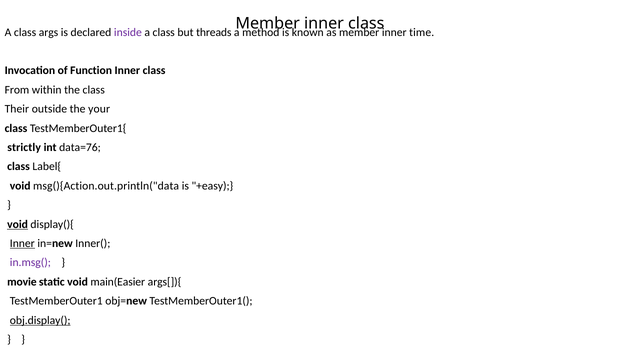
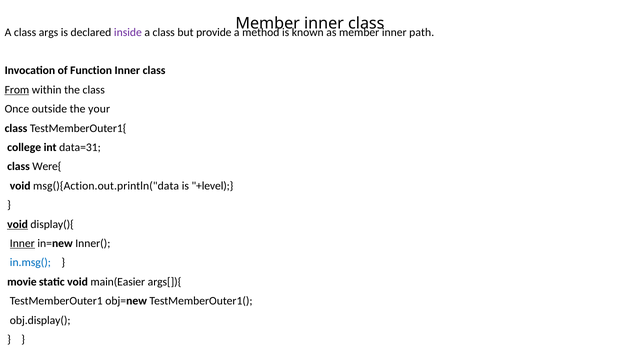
threads: threads -> provide (214, 32)
time: time -> path (422, 32)
From underline: none -> present (17, 90)
Their: Their -> Once (17, 109)
strictly: strictly -> college (24, 148)
data=76: data=76 -> data=31 (80, 148)
Label{: Label{ -> Were{ (47, 167)
+easy: +easy -> +level (212, 186)
in.msg( colour: purple -> blue (30, 263)
obj.display( underline: present -> none (40, 321)
